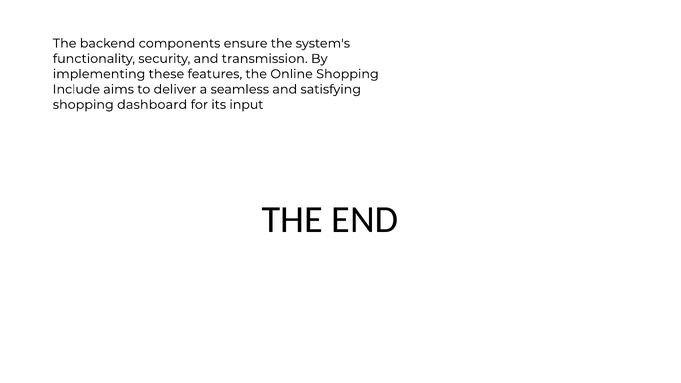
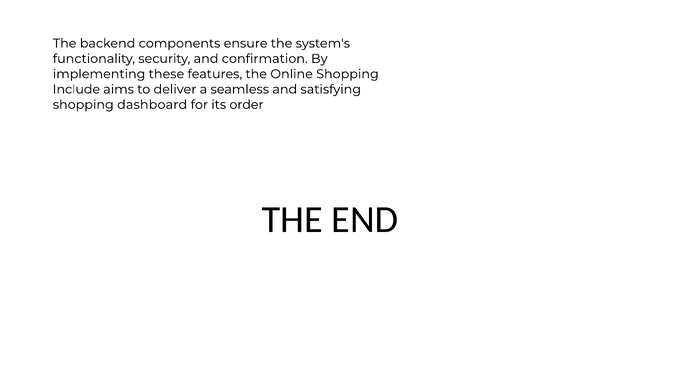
transmission: transmission -> confirmation (265, 59)
input: input -> order (246, 105)
